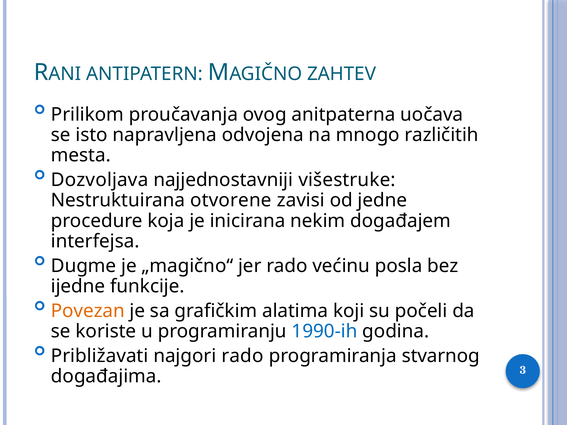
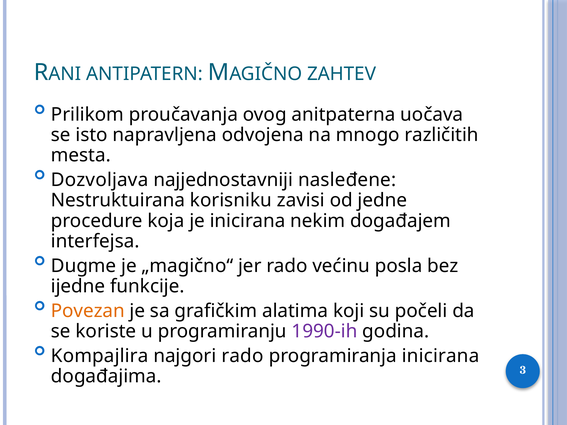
višestruke: višestruke -> nasleđene (347, 180)
otvorene: otvorene -> korisniku (231, 201)
1990-ih colour: blue -> purple (325, 331)
Približavati: Približavati -> Kompajlira (100, 356)
programiranja stvarnog: stvarnog -> inicirana (441, 356)
